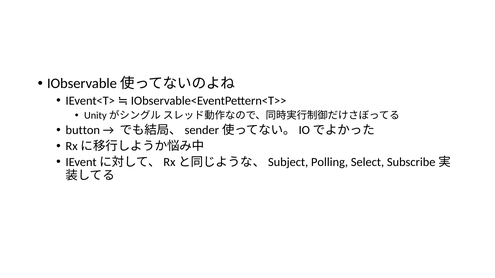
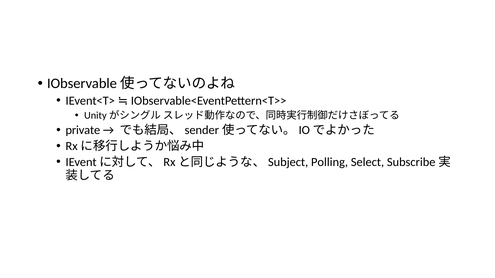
button: button -> private (83, 130)
